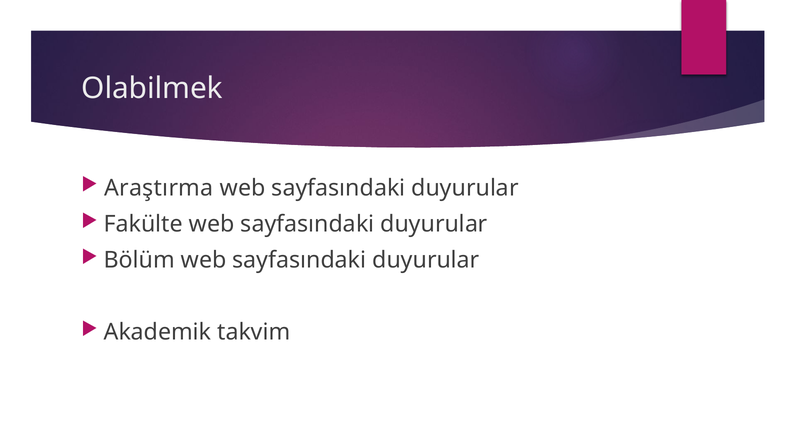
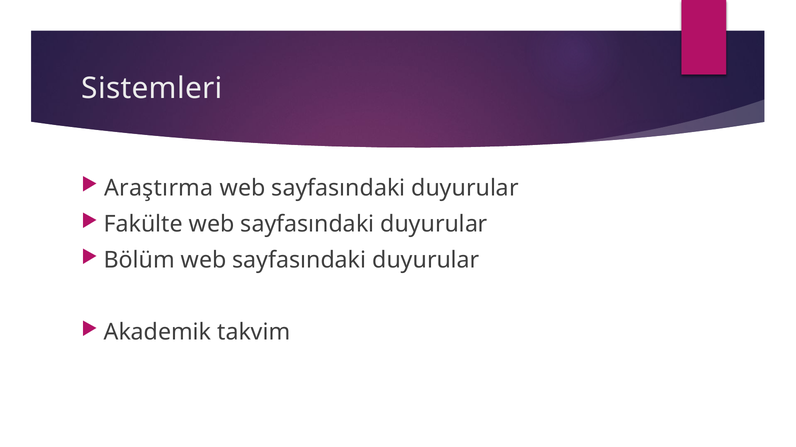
Olabilmek: Olabilmek -> Sistemleri (152, 89)
